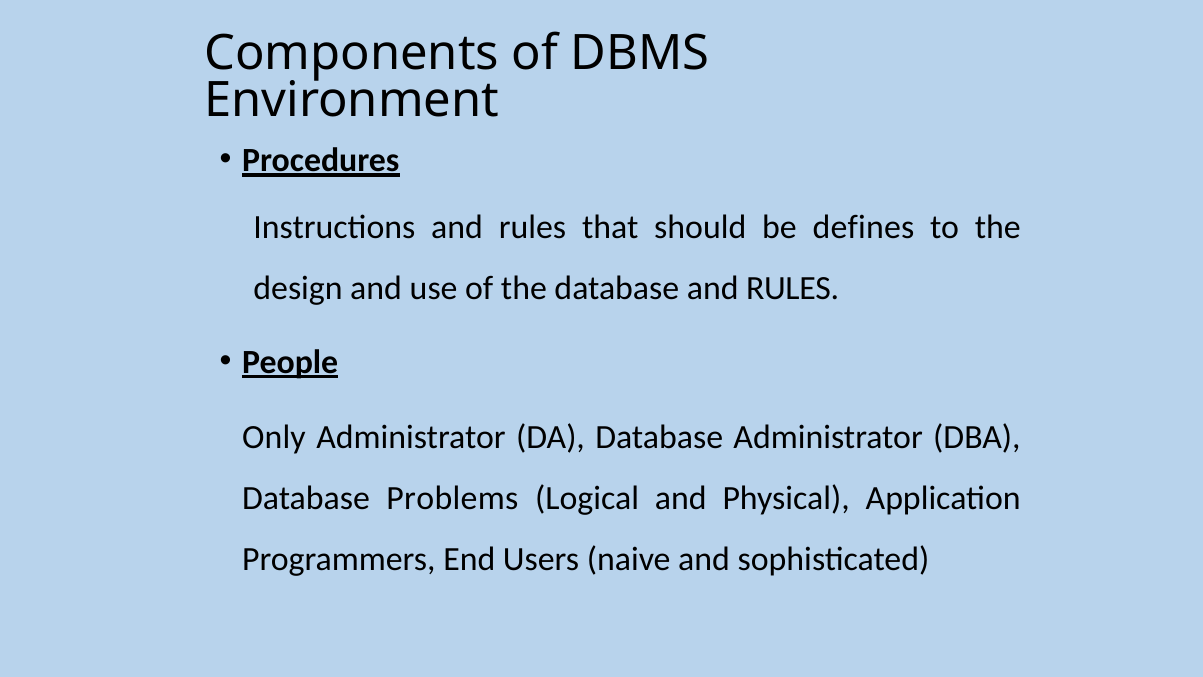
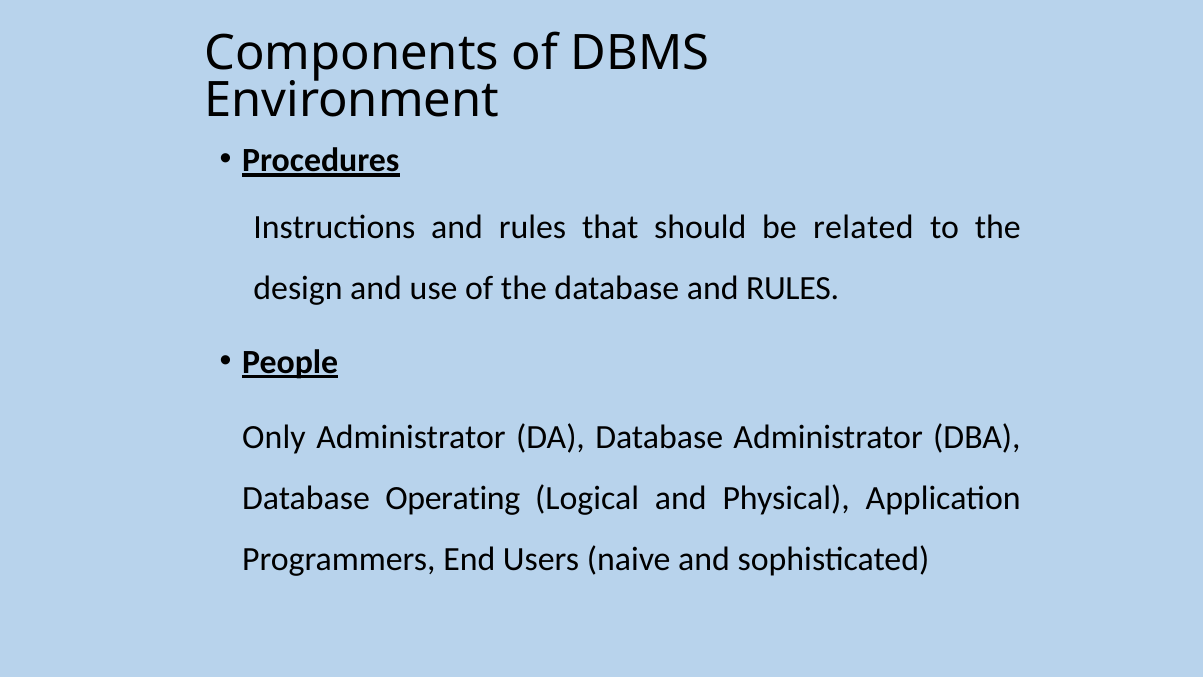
defines: defines -> related (863, 227)
Problems: Problems -> Operating (453, 498)
